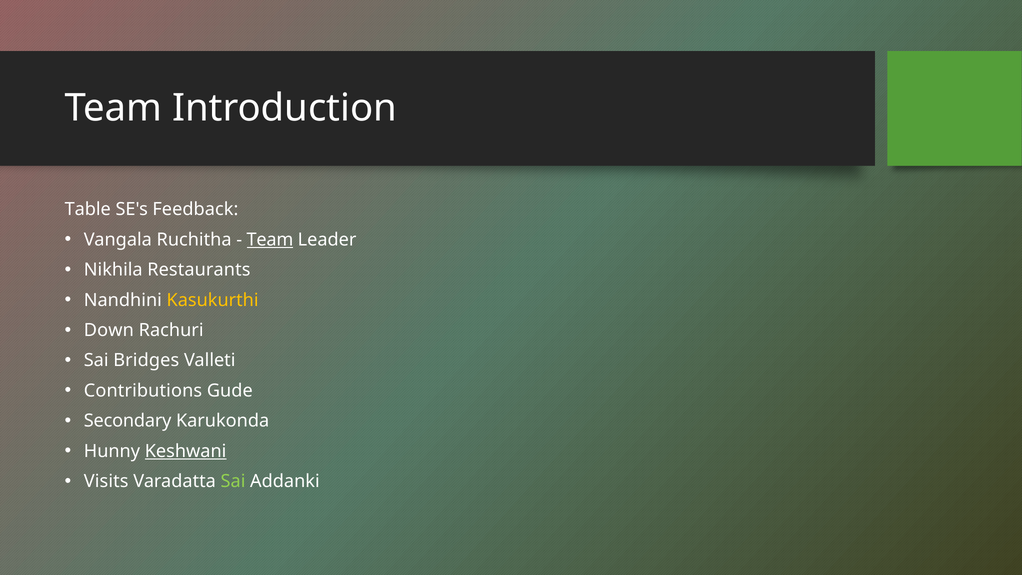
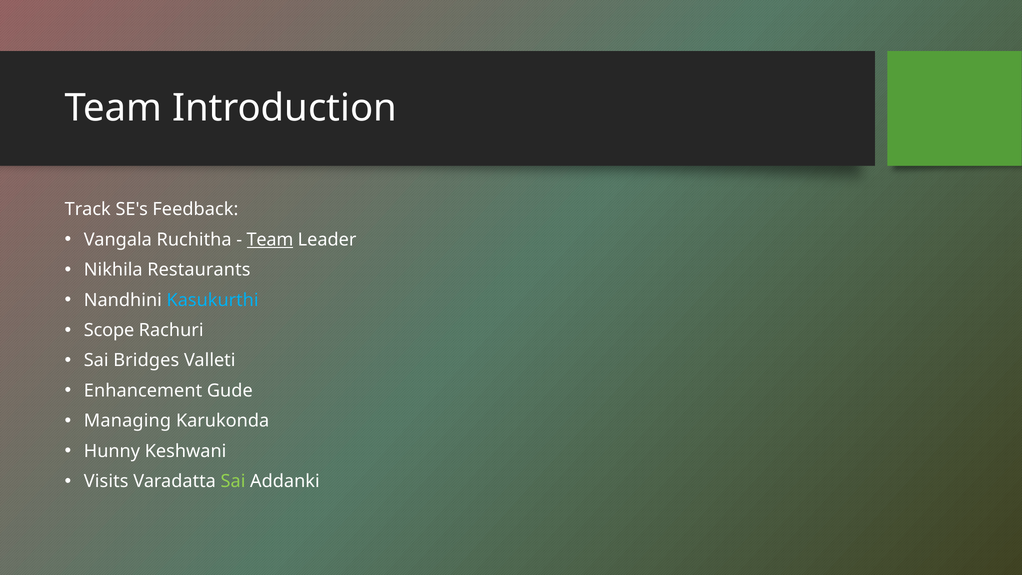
Table: Table -> Track (88, 209)
Kasukurthi colour: yellow -> light blue (213, 300)
Down: Down -> Scope (109, 330)
Contributions: Contributions -> Enhancement (143, 391)
Secondary: Secondary -> Managing (127, 421)
Keshwani underline: present -> none (186, 451)
